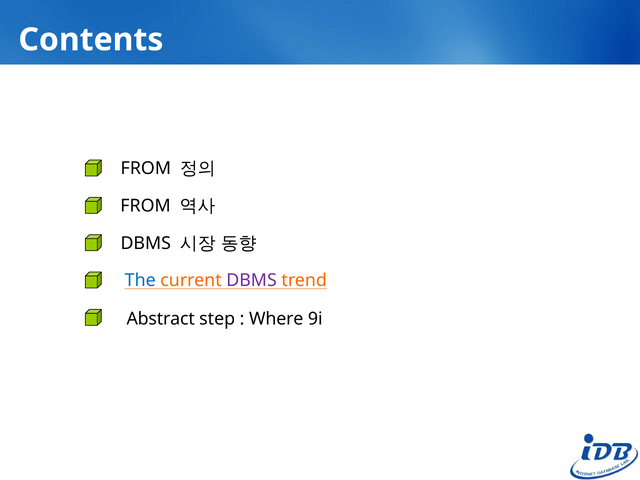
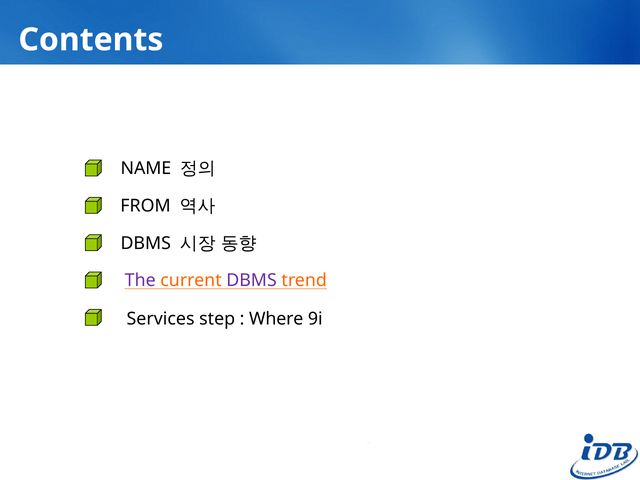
FROM: FROM -> NAME (146, 169)
The colour: blue -> purple (140, 281)
Abstract: Abstract -> Services (161, 319)
